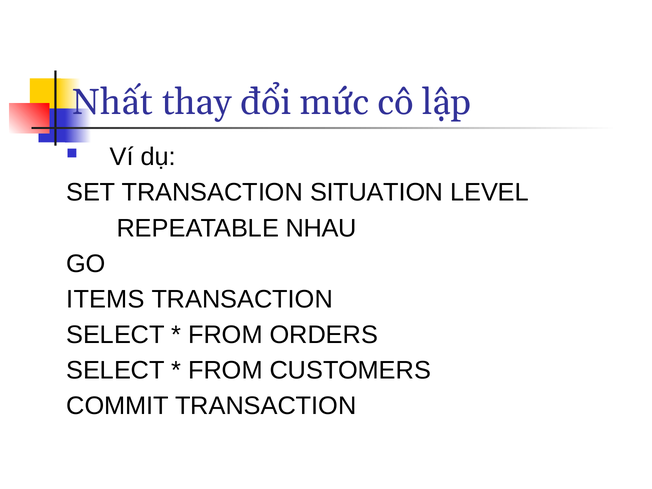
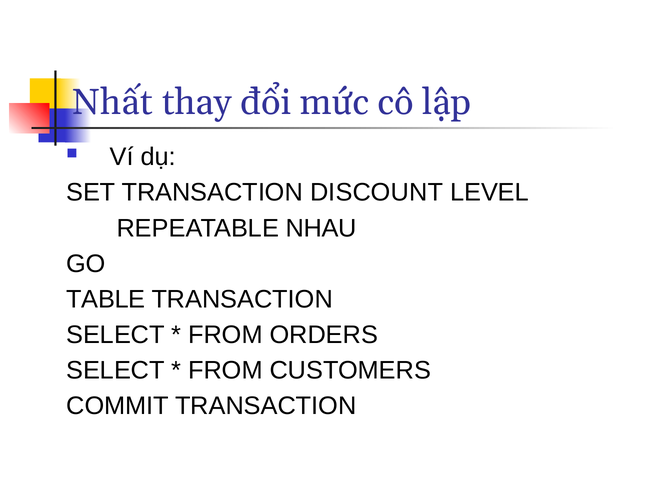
SITUATION: SITUATION -> DISCOUNT (377, 193)
ITEMS: ITEMS -> TABLE (106, 299)
